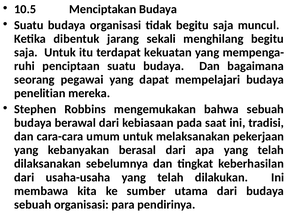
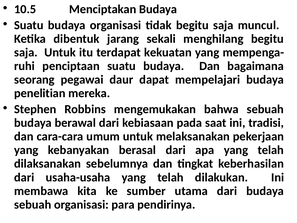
pegawai yang: yang -> daur (121, 80)
